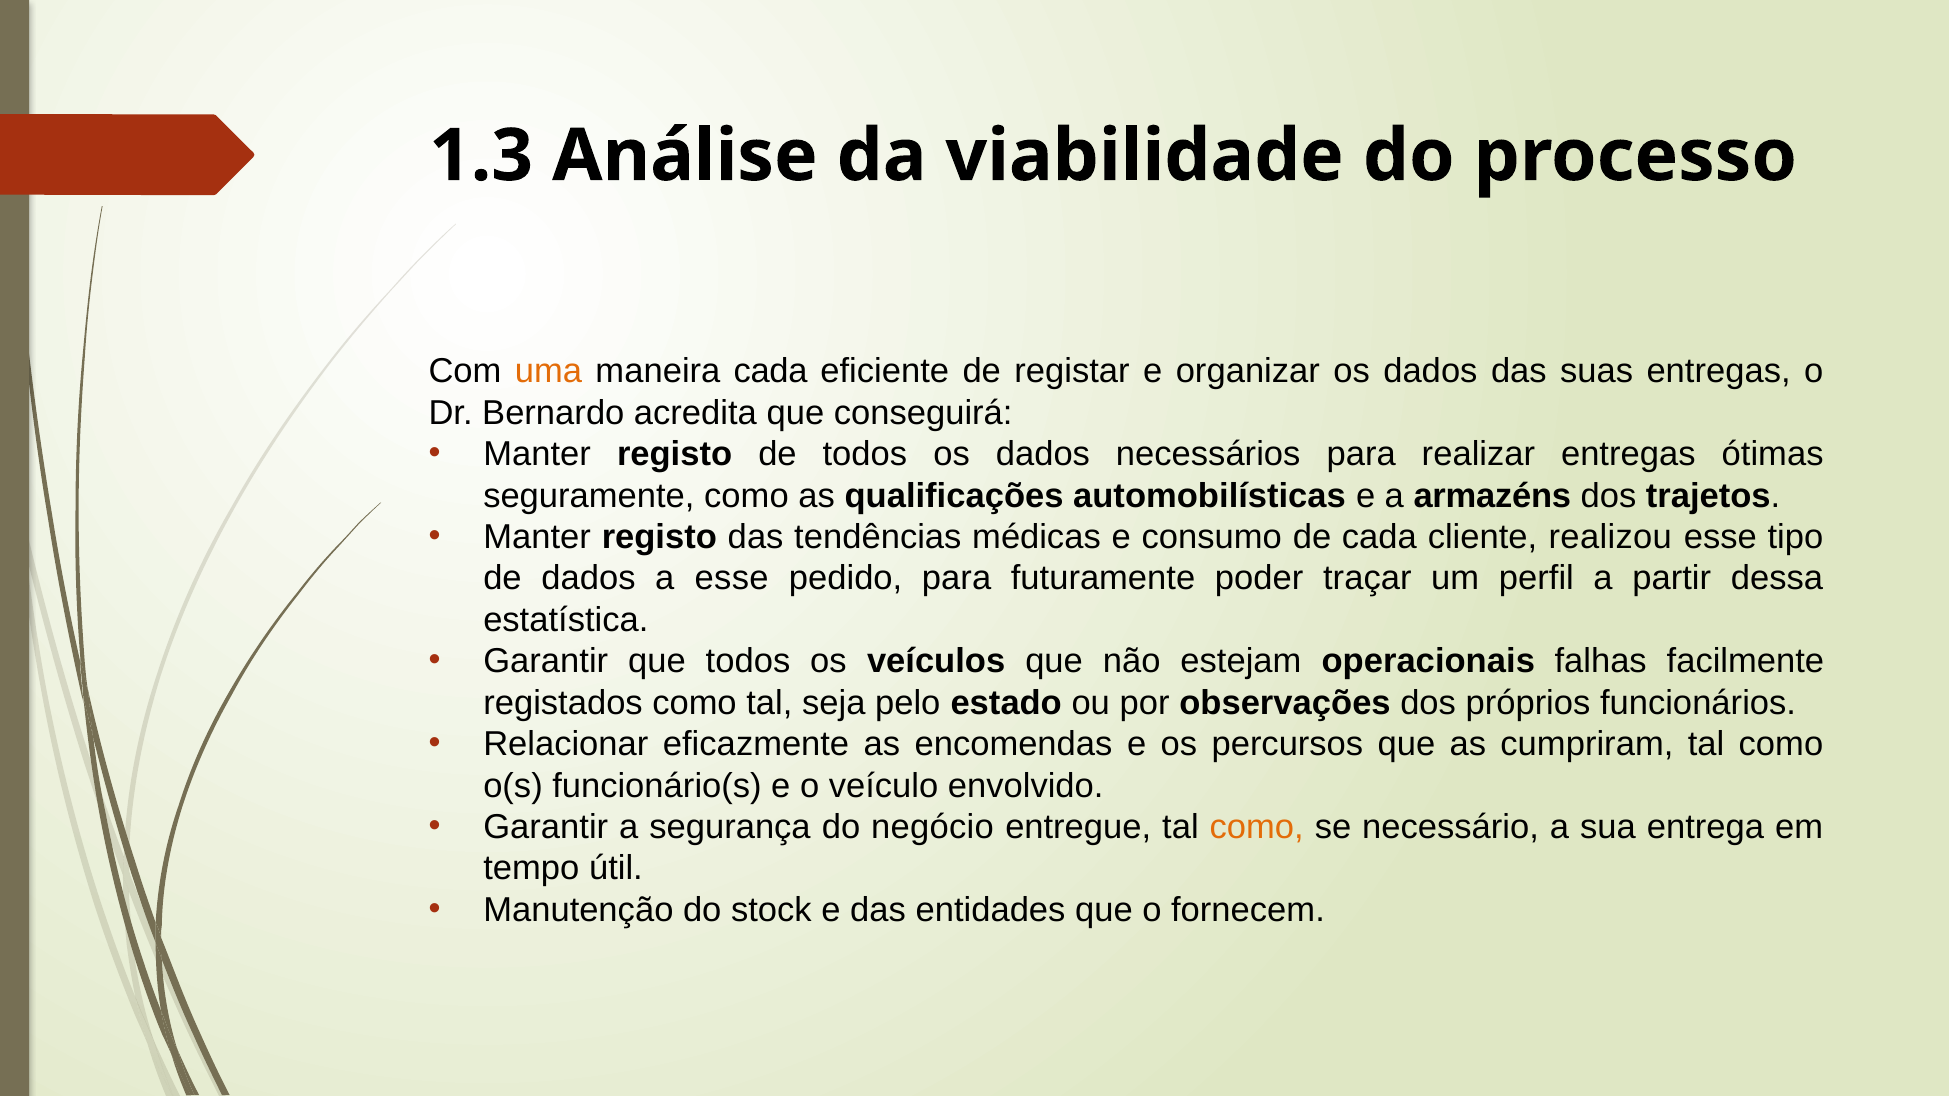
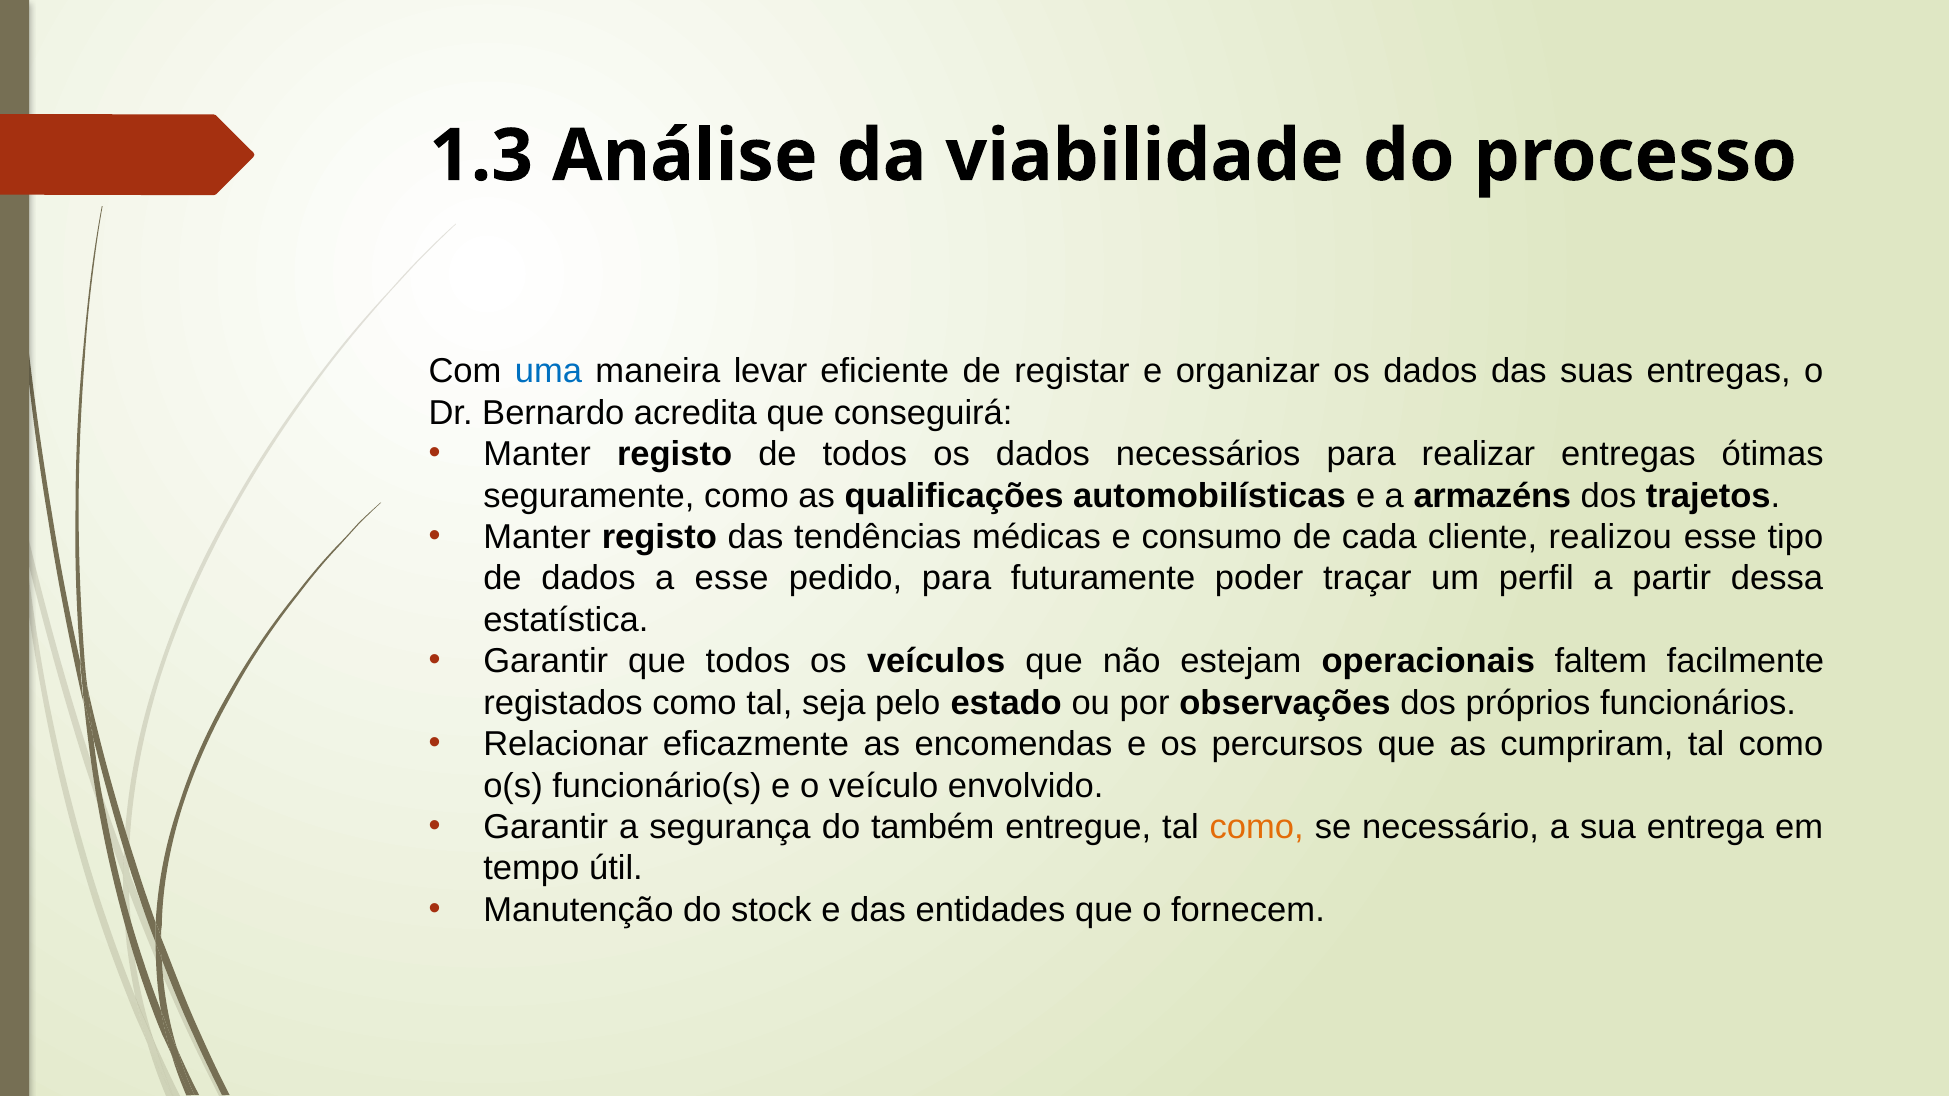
uma colour: orange -> blue (548, 372)
maneira cada: cada -> levar (771, 372)
falhas: falhas -> faltem (1601, 662)
negócio: negócio -> também (933, 827)
